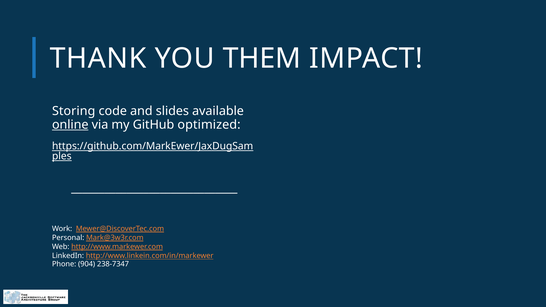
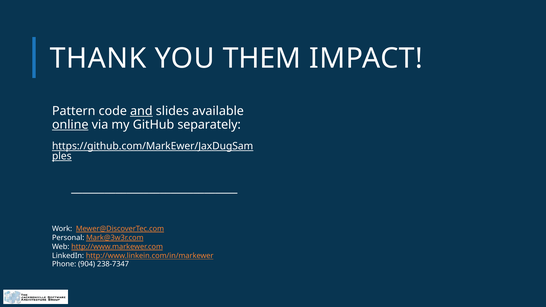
Storing: Storing -> Pattern (74, 111)
and underline: none -> present (141, 111)
optimized: optimized -> separately (209, 125)
